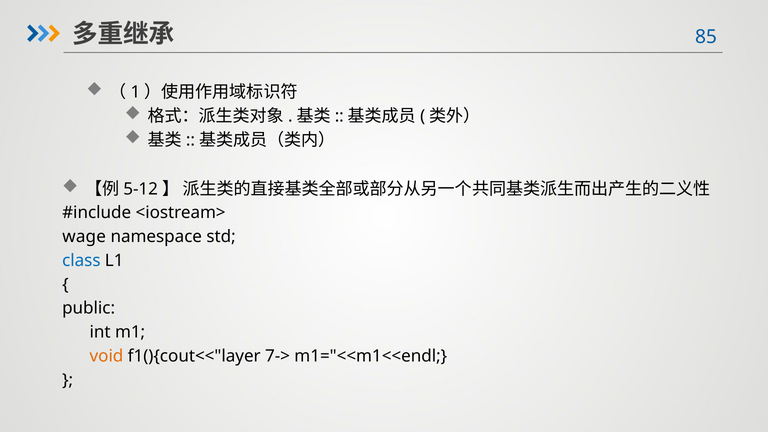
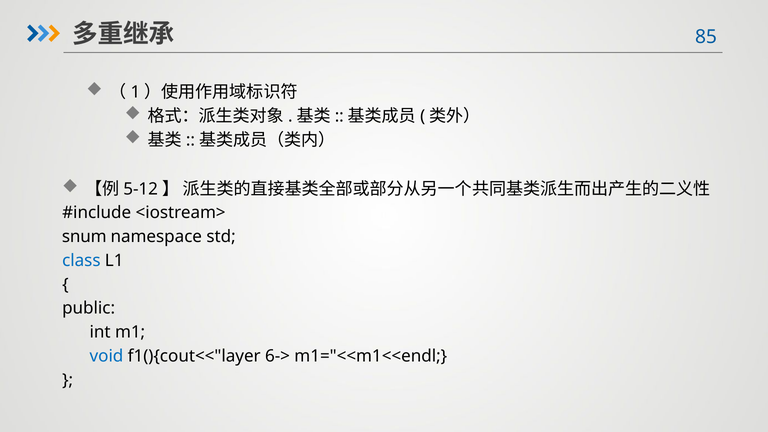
wage: wage -> snum (84, 237)
void colour: orange -> blue (106, 356)
7->: 7-> -> 6-> (278, 356)
